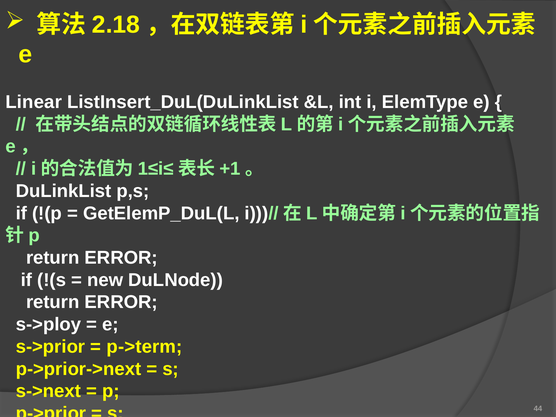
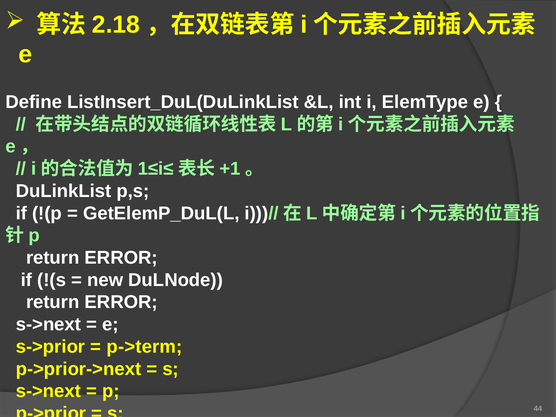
Linear: Linear -> Define (34, 102)
s->ploy: s->ploy -> s->next (48, 324)
